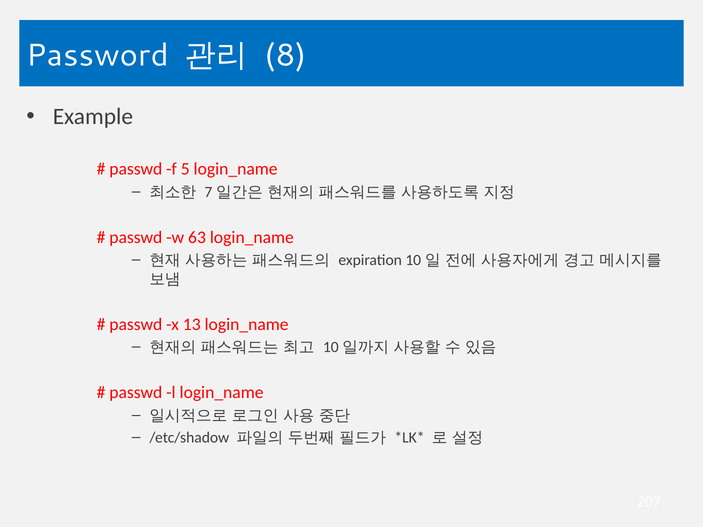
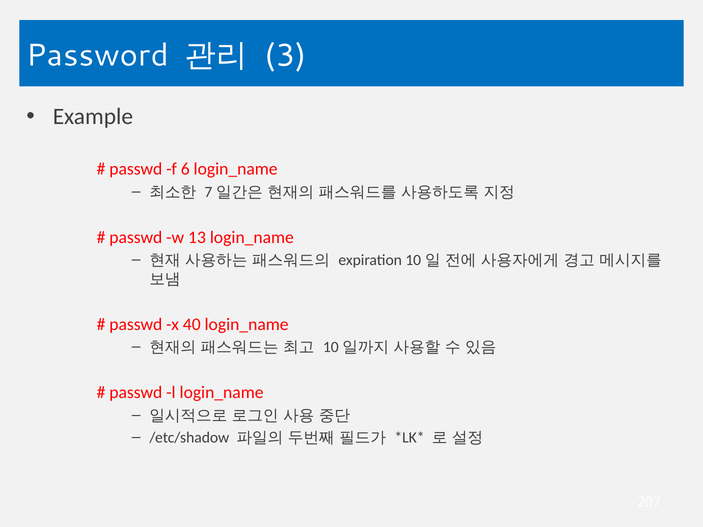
8: 8 -> 3 (285, 55)
5: 5 -> 6 (185, 169)
63: 63 -> 13 (197, 237)
13: 13 -> 40 (192, 324)
